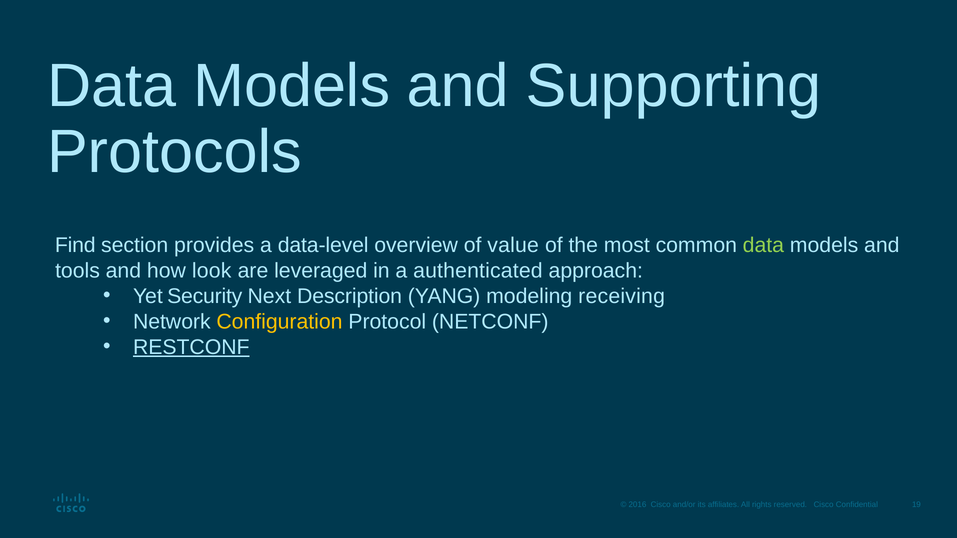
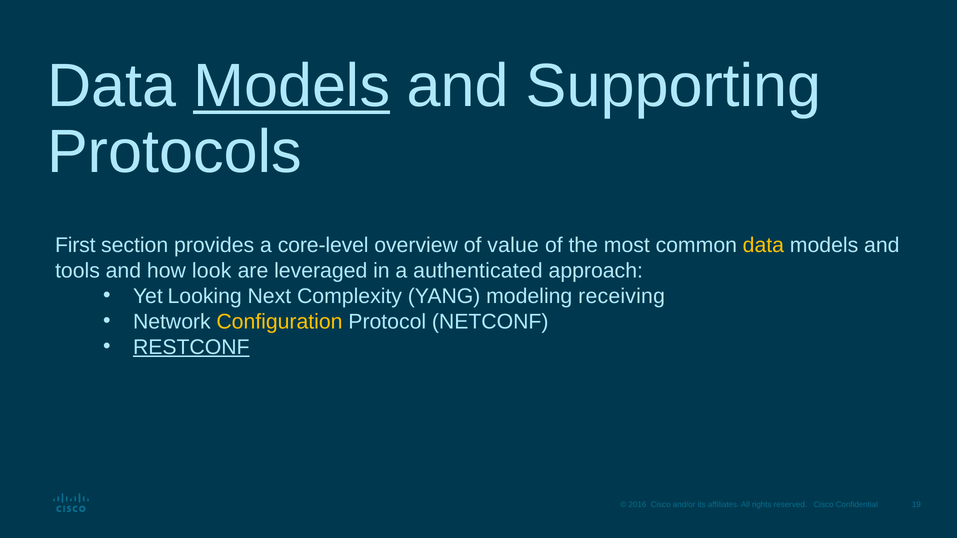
Models underline: none -> present (292, 86)
Find: Find -> First (75, 245)
data-level: data-level -> core-level (323, 245)
data colour: light green -> yellow (763, 245)
Security: Security -> Looking (205, 296)
Description: Description -> Complexity (349, 296)
